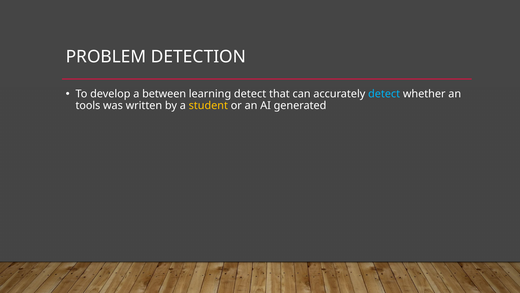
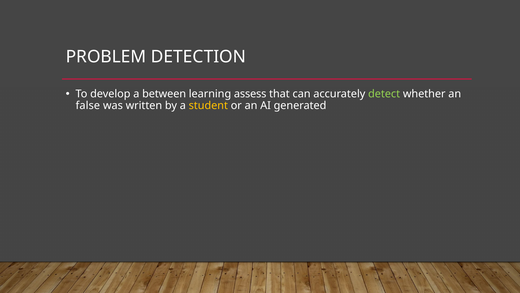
learning detect: detect -> assess (250, 94)
detect colour: light blue -> light green (384, 94)
tools: tools -> false (88, 105)
